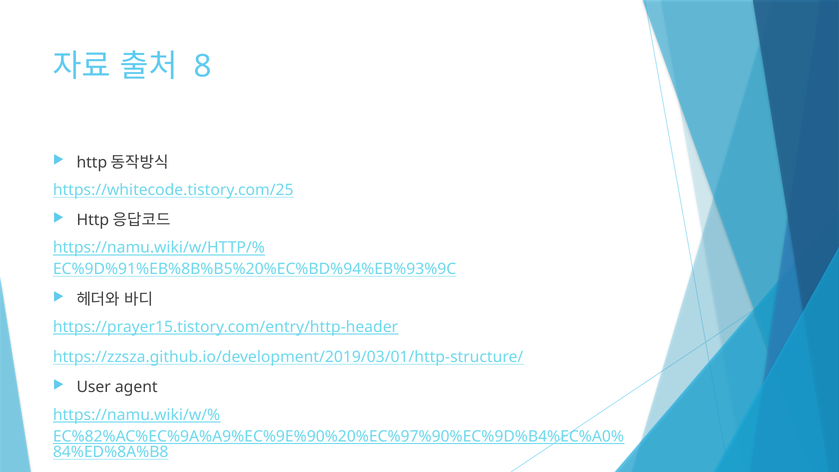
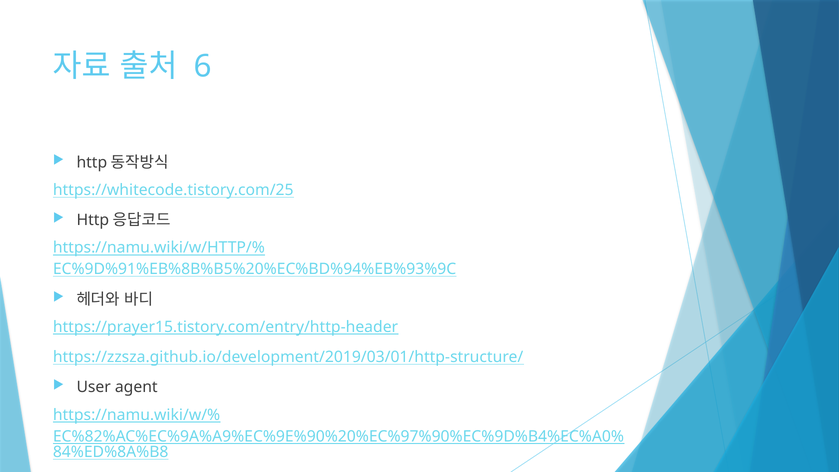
8: 8 -> 6 (203, 66)
